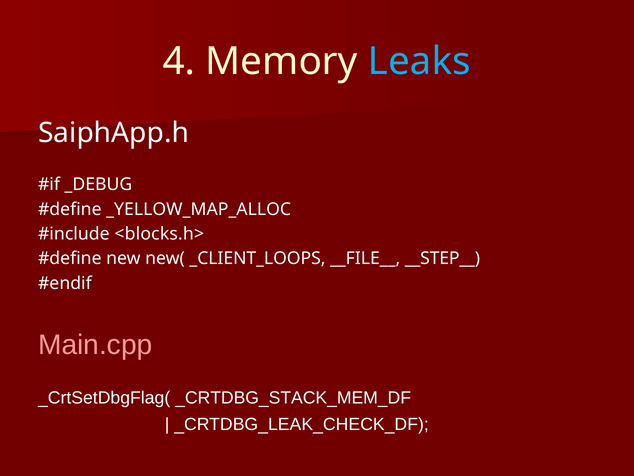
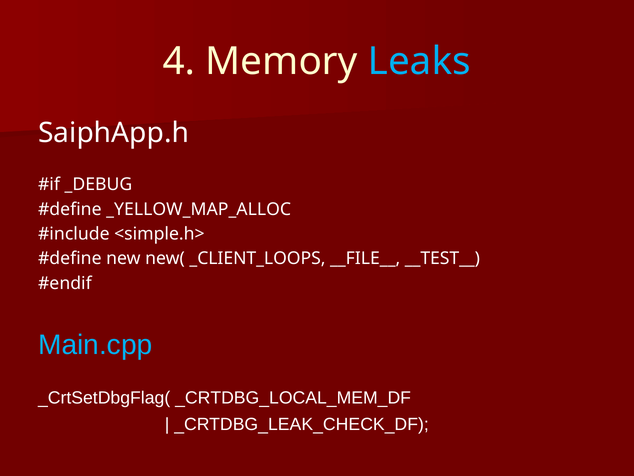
<blocks.h>: <blocks.h> -> <simple.h> (159, 234)
__STEP__: __STEP__ -> __TEST__ (442, 258)
Main.cpp colour: pink -> light blue (95, 344)
_CRTDBG_STACK_MEM_DF: _CRTDBG_STACK_MEM_DF -> _CRTDBG_LOCAL_MEM_DF (293, 398)
